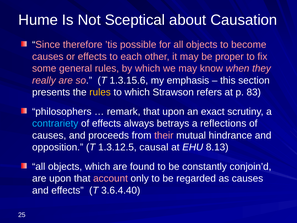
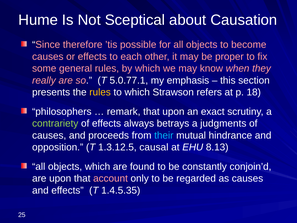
1.3.15.6: 1.3.15.6 -> 5.0.77.1 (129, 80)
83: 83 -> 18 (254, 92)
contrariety colour: light blue -> light green (55, 123)
reflections: reflections -> judgments (223, 123)
their colour: pink -> light blue (164, 135)
3.6.4.40: 3.6.4.40 -> 1.4.5.35 (121, 190)
